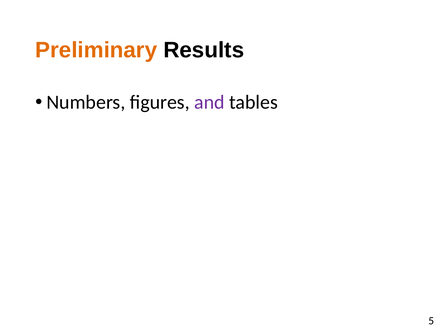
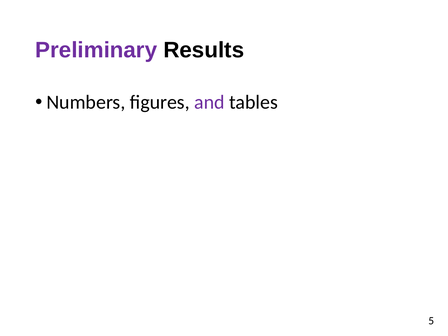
Preliminary colour: orange -> purple (96, 50)
